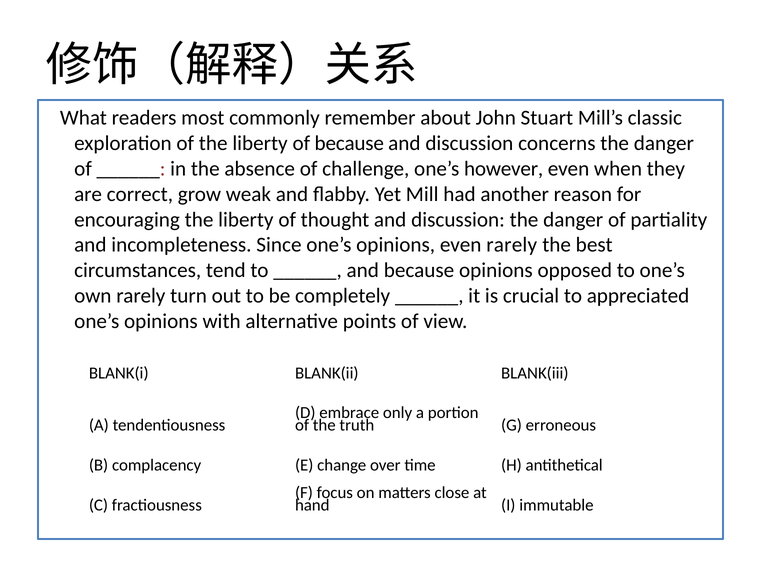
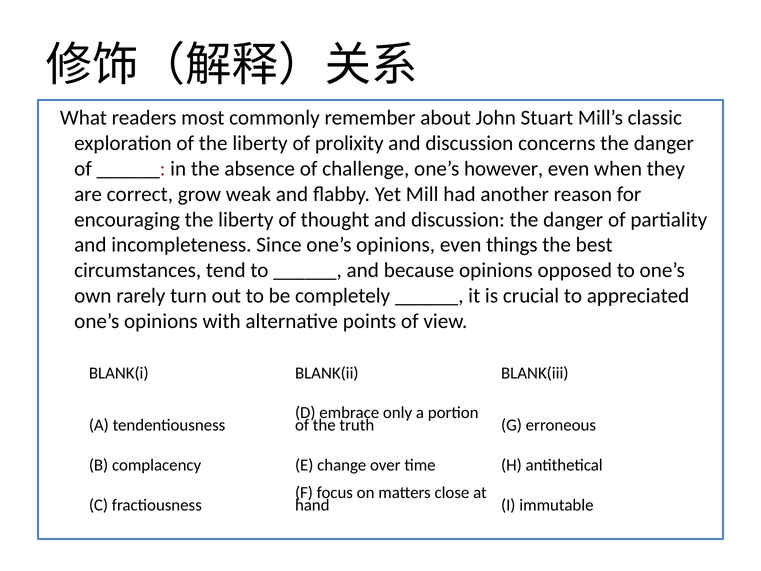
of because: because -> prolixity (349, 143)
even rarely: rarely -> things (512, 245)
